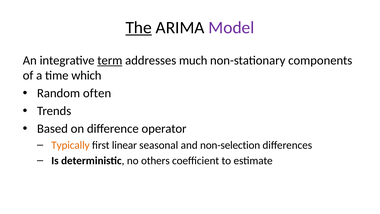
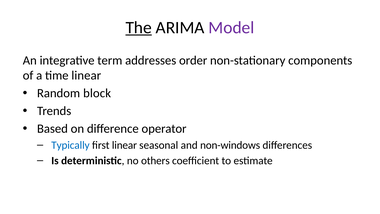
term underline: present -> none (110, 60)
much: much -> order (193, 60)
time which: which -> linear (86, 75)
often: often -> block (97, 93)
Typically colour: orange -> blue (70, 145)
non-selection: non-selection -> non-windows (230, 145)
